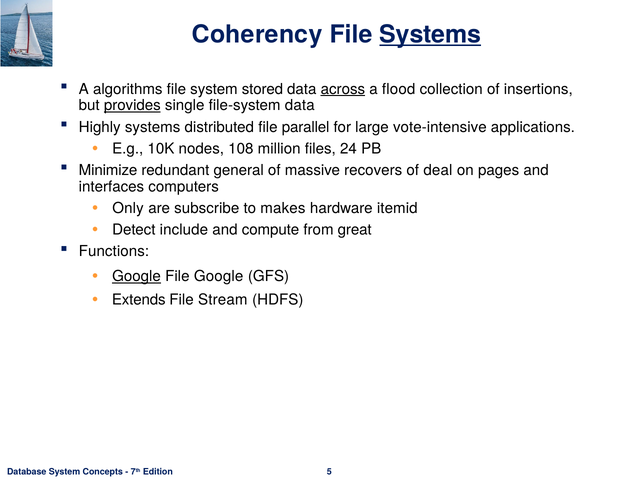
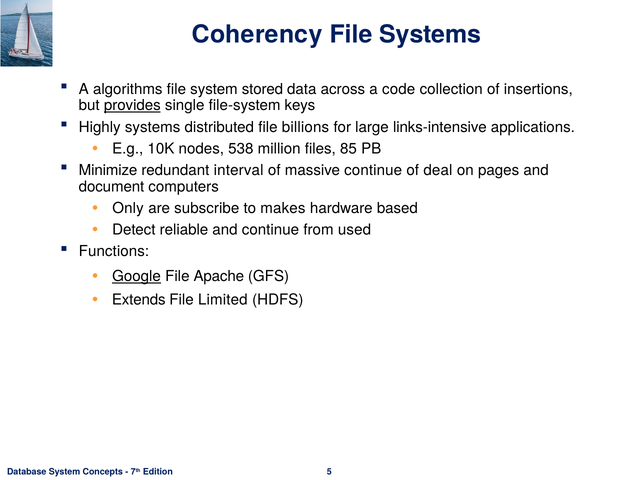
Systems underline: present -> none (430, 34)
across underline: present -> none (343, 89)
flood: flood -> code (399, 89)
file-system data: data -> keys (300, 105)
parallel: parallel -> billions (305, 127)
vote-intensive: vote-intensive -> links-intensive (440, 127)
108: 108 -> 538 (241, 149)
24: 24 -> 85 (348, 149)
general: general -> interval (239, 170)
massive recovers: recovers -> continue (373, 170)
interfaces: interfaces -> document (112, 187)
itemid: itemid -> based (397, 208)
include: include -> reliable (184, 230)
and compute: compute -> continue (270, 230)
great: great -> used (355, 230)
File Google: Google -> Apache (219, 276)
Stream: Stream -> Limited (223, 300)
